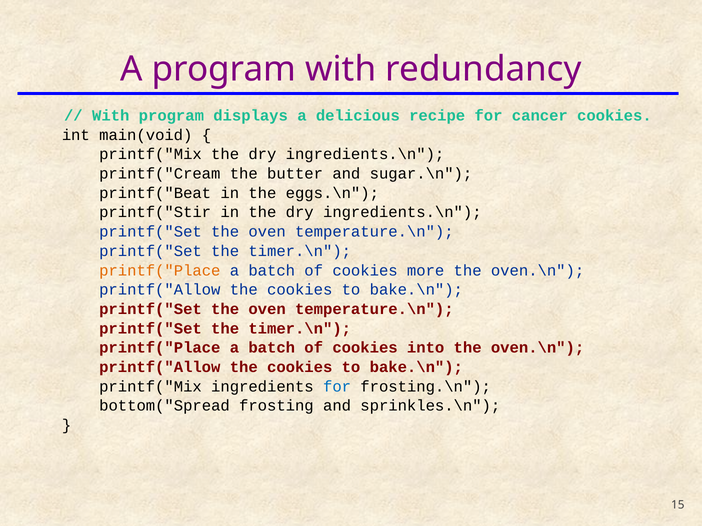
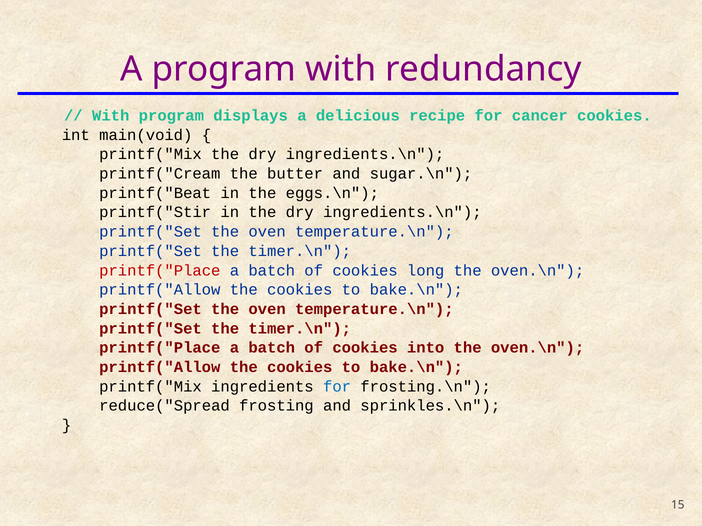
printf("Place colour: orange -> red (160, 271)
more: more -> long (426, 271)
bottom("Spread: bottom("Spread -> reduce("Spread (165, 406)
